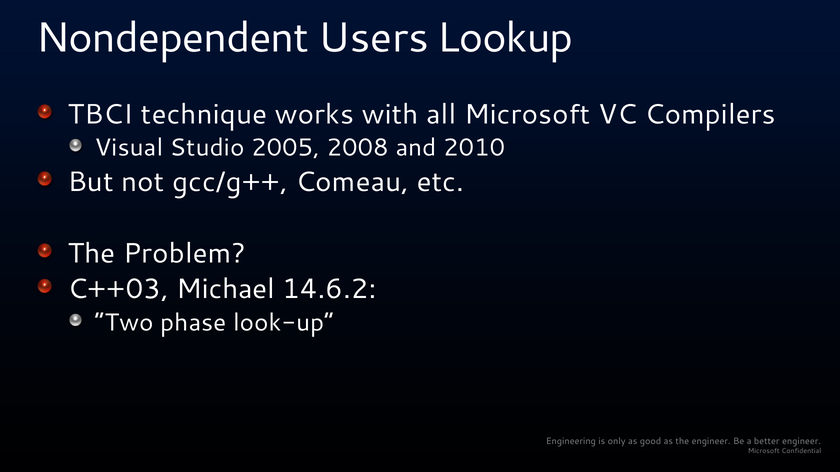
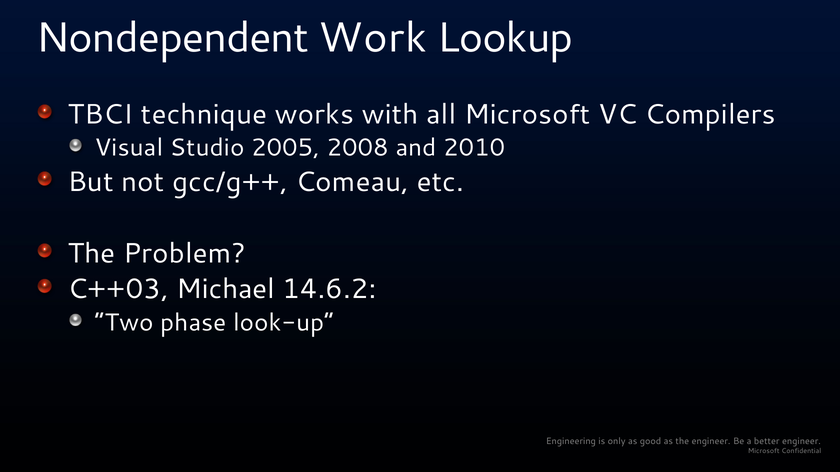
Users: Users -> Work (373, 38)
